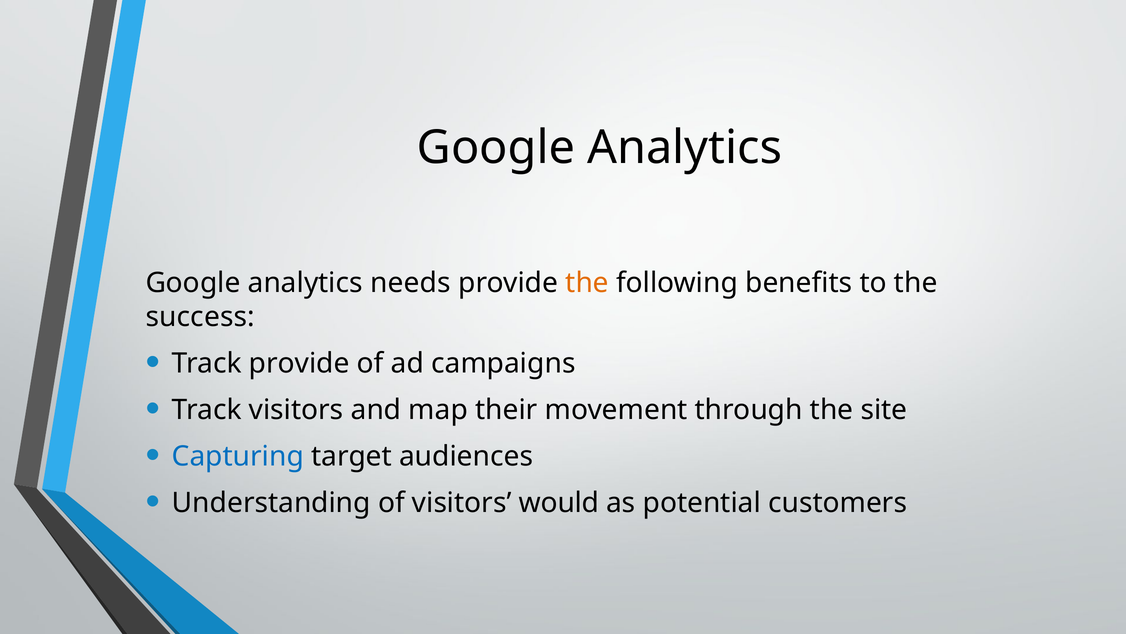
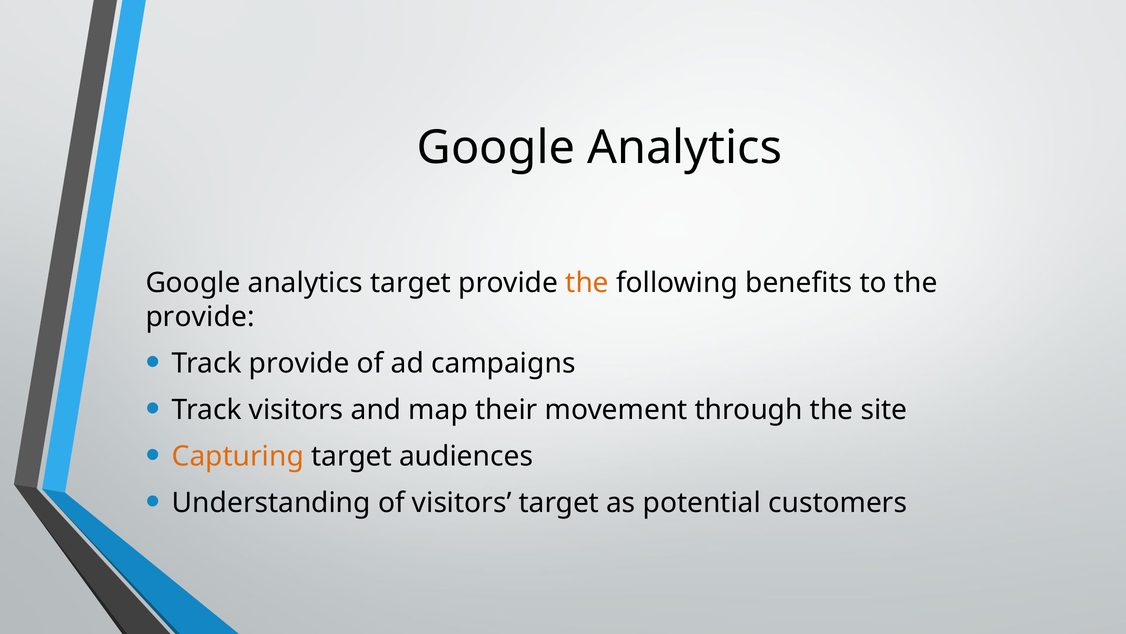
analytics needs: needs -> target (411, 283)
success: success -> provide (200, 317)
Capturing colour: blue -> orange (238, 456)
visitors would: would -> target (559, 502)
